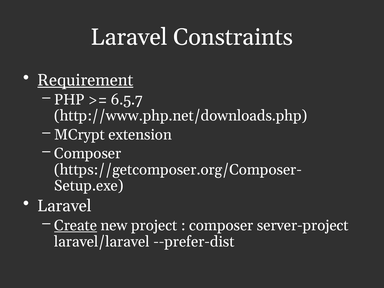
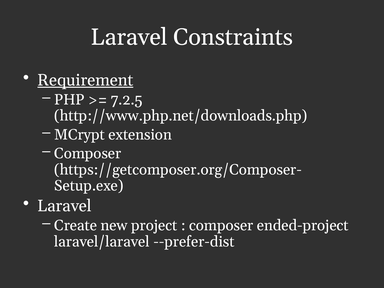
6.5.7: 6.5.7 -> 7.2.5 (127, 100)
Create underline: present -> none (76, 225)
server-project: server-project -> ended-project (303, 225)
